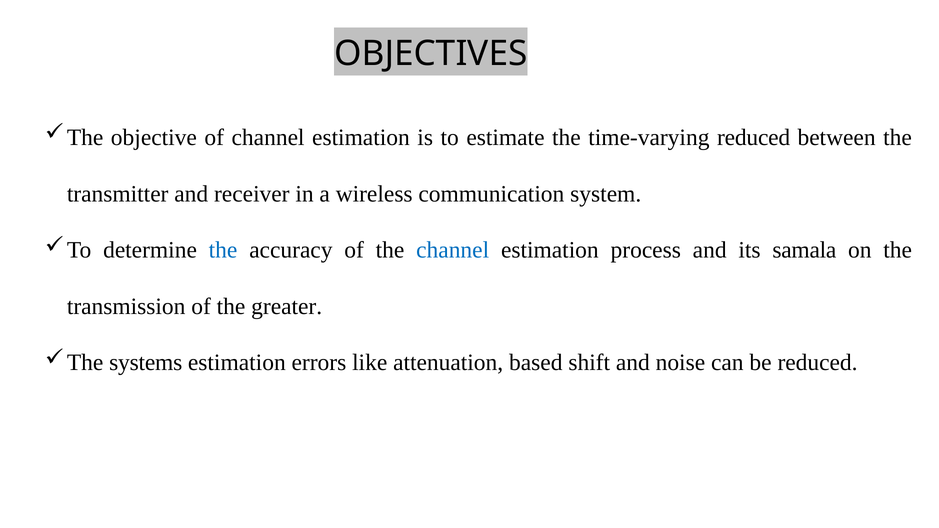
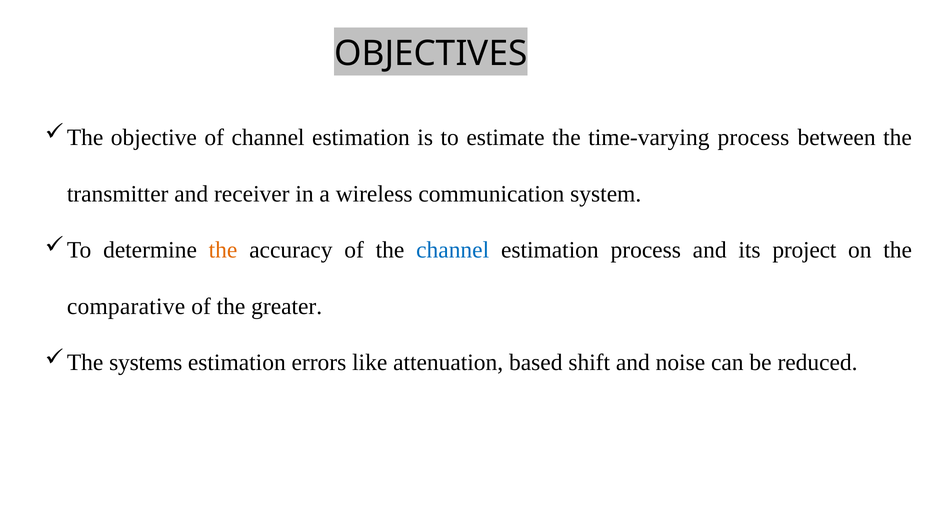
time-varying reduced: reduced -> process (753, 138)
the colour: blue -> orange (223, 250)
samala: samala -> project (804, 250)
transmission: transmission -> comparative (126, 307)
